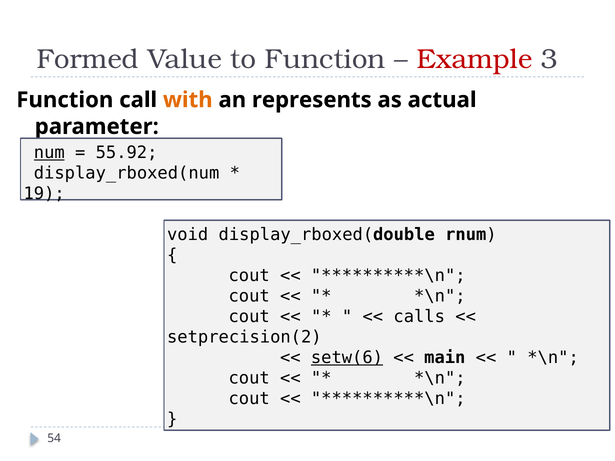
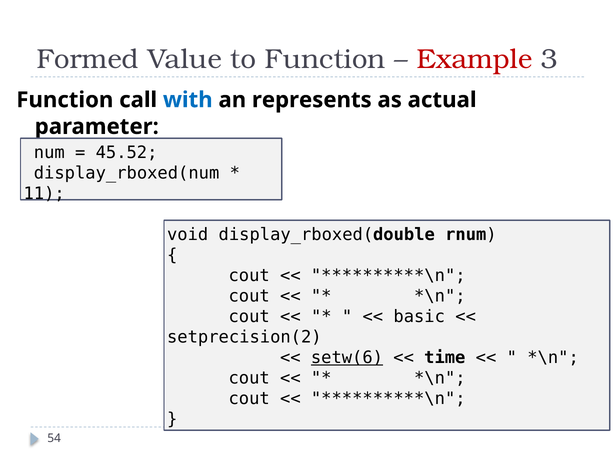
with colour: orange -> blue (188, 100)
num underline: present -> none (49, 153)
55.92: 55.92 -> 45.52 (127, 153)
19: 19 -> 11 (44, 194)
calls: calls -> basic (419, 317)
main: main -> time (445, 358)
